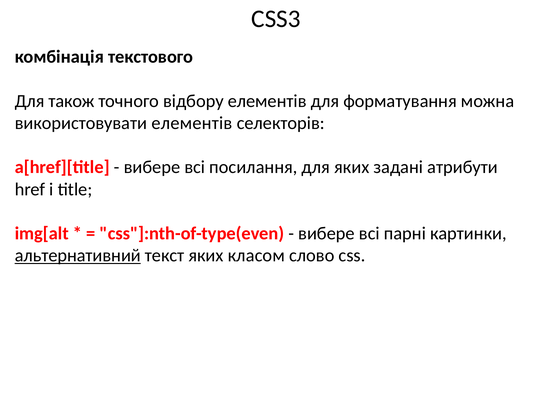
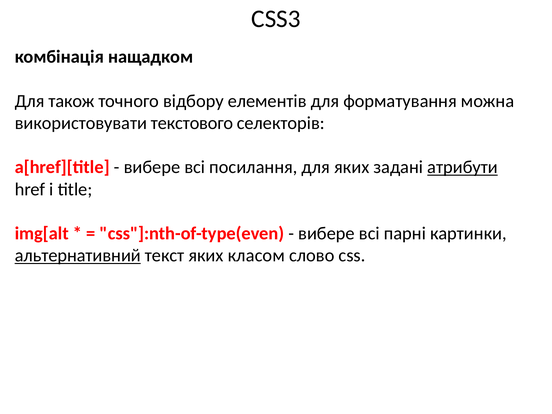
текстового: текстового -> нащадком (151, 57)
використовувати елементів: елементів -> текстового (192, 123)
атрибути underline: none -> present (463, 167)
